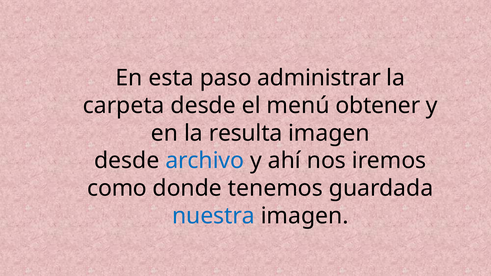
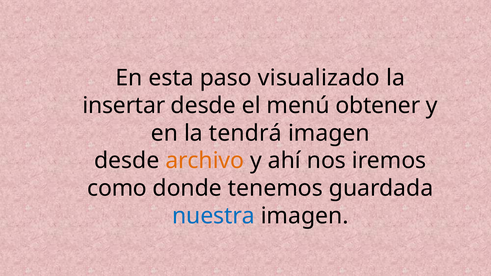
administrar: administrar -> visualizado (319, 78)
carpeta: carpeta -> insertar (124, 106)
resulta: resulta -> tendrá (245, 133)
archivo colour: blue -> orange (205, 161)
